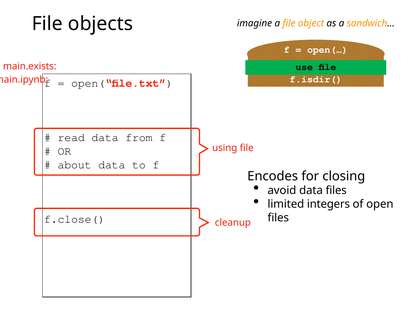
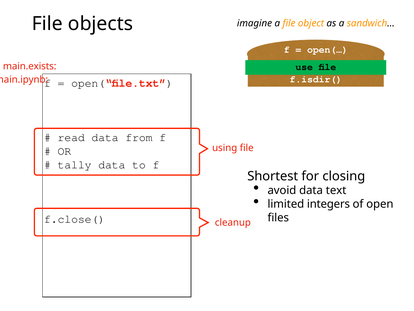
about: about -> tally (75, 164)
Encodes: Encodes -> Shortest (273, 176)
data files: files -> text (336, 190)
